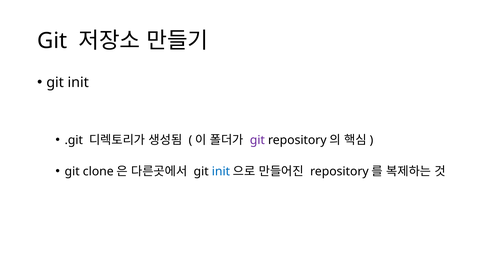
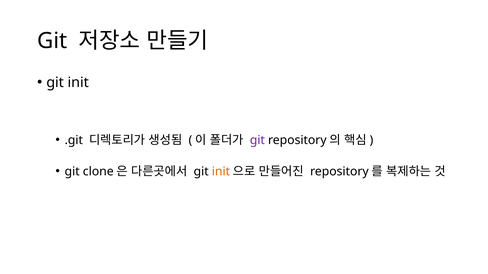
init colour: blue -> orange (221, 172)
